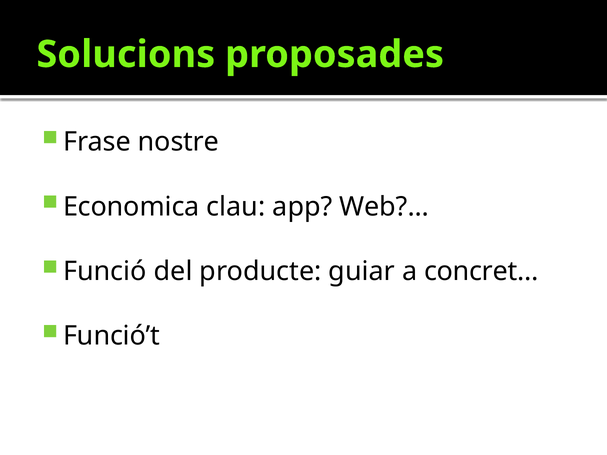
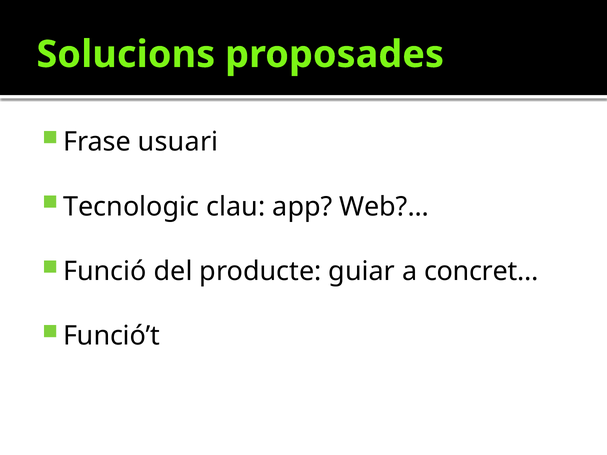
nostre: nostre -> usuari (178, 142)
Economica: Economica -> Tecnologic (131, 207)
